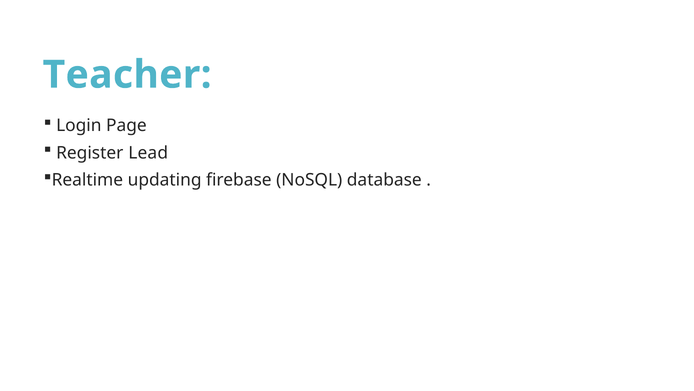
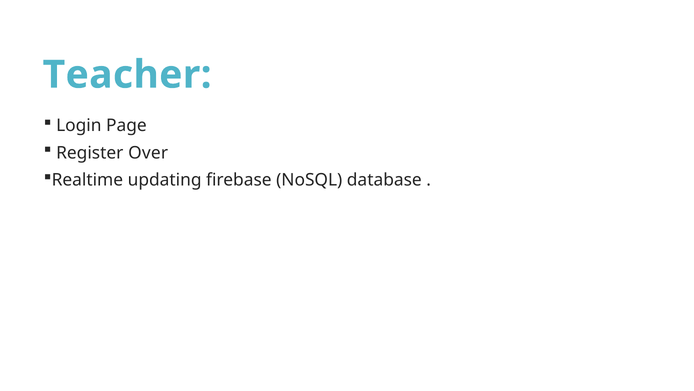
Lead: Lead -> Over (148, 153)
